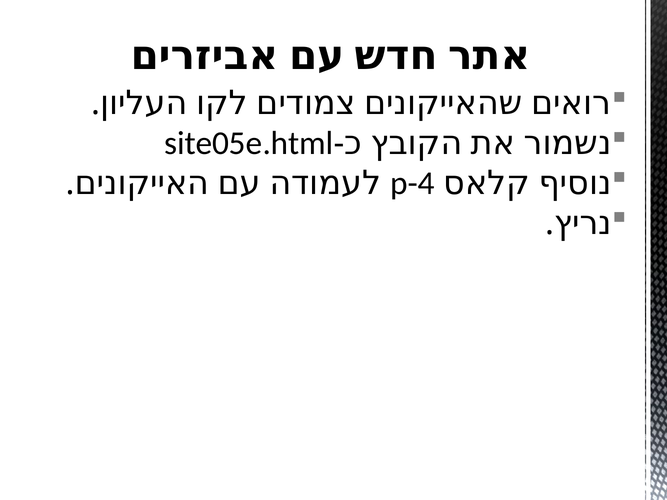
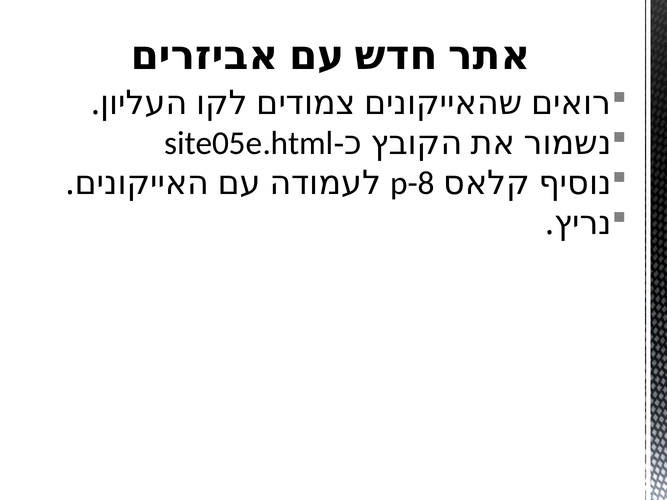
p-4: p-4 -> p-8 (412, 184)
